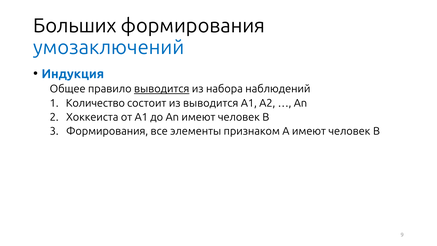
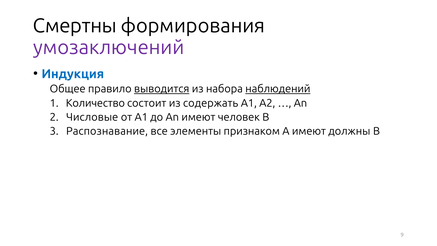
Больших: Больших -> Смертны (75, 26)
умозаключений colour: blue -> purple (109, 48)
наблюдений underline: none -> present (278, 89)
из выводится: выводится -> содержать (211, 103)
Хоккеиста: Хоккеиста -> Числовые (92, 117)
Формирования: Формирования -> Распознавание (107, 131)
А имеют человек: человек -> должны (349, 131)
